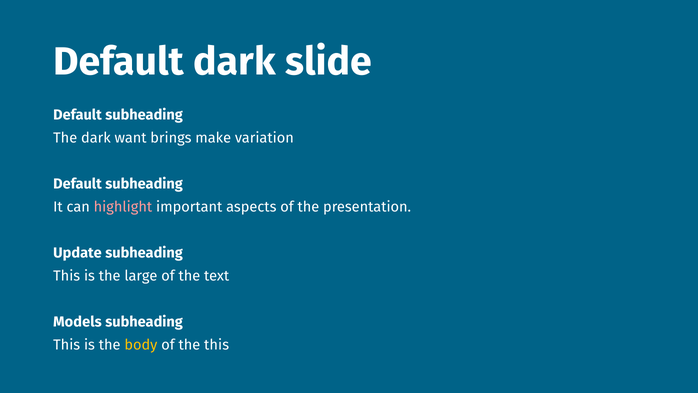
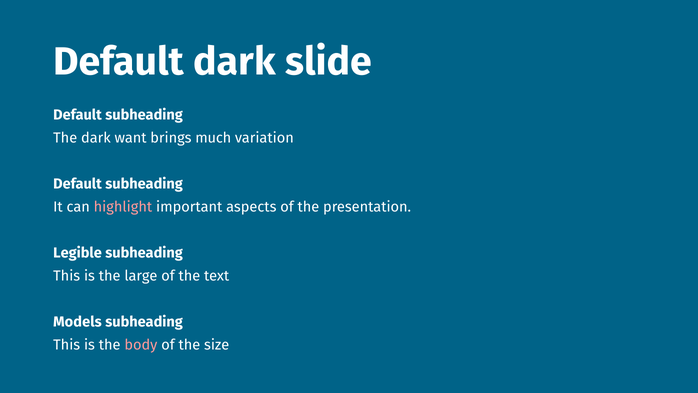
make: make -> much (213, 138)
Update: Update -> Legible (78, 253)
body colour: yellow -> pink (141, 345)
the this: this -> size (217, 345)
